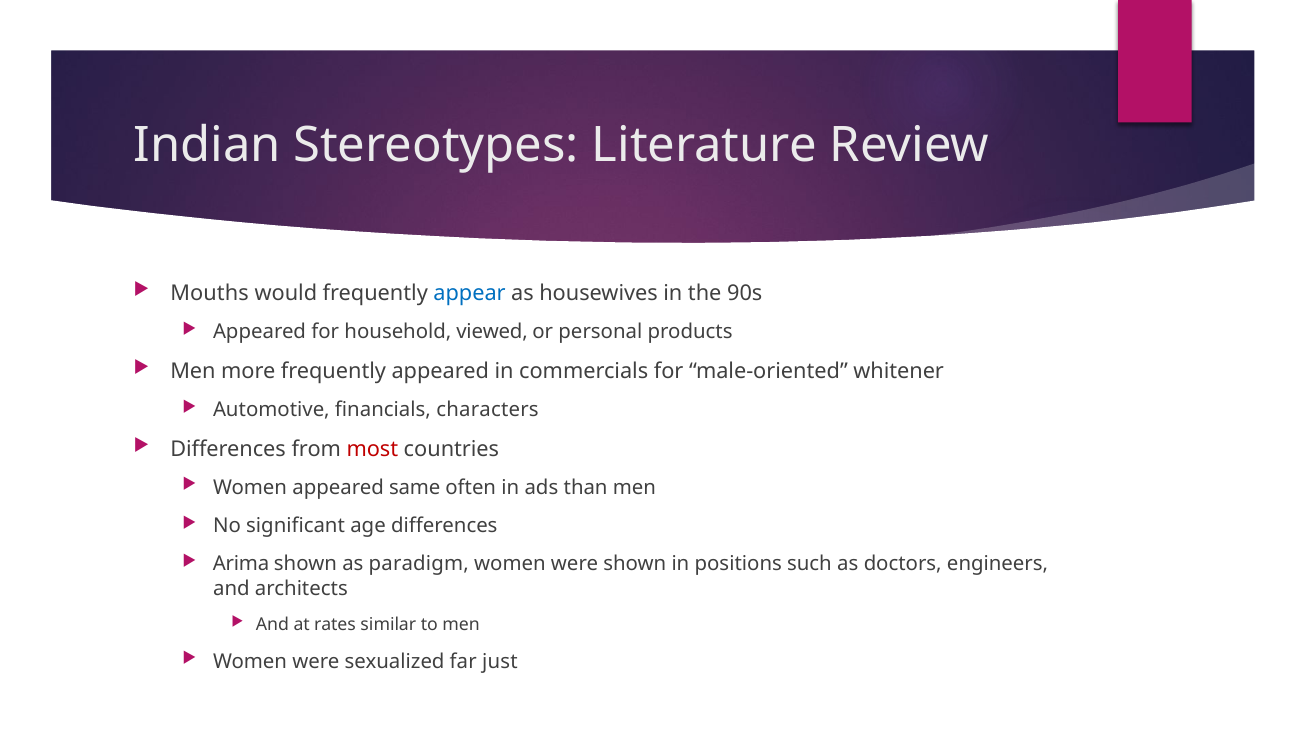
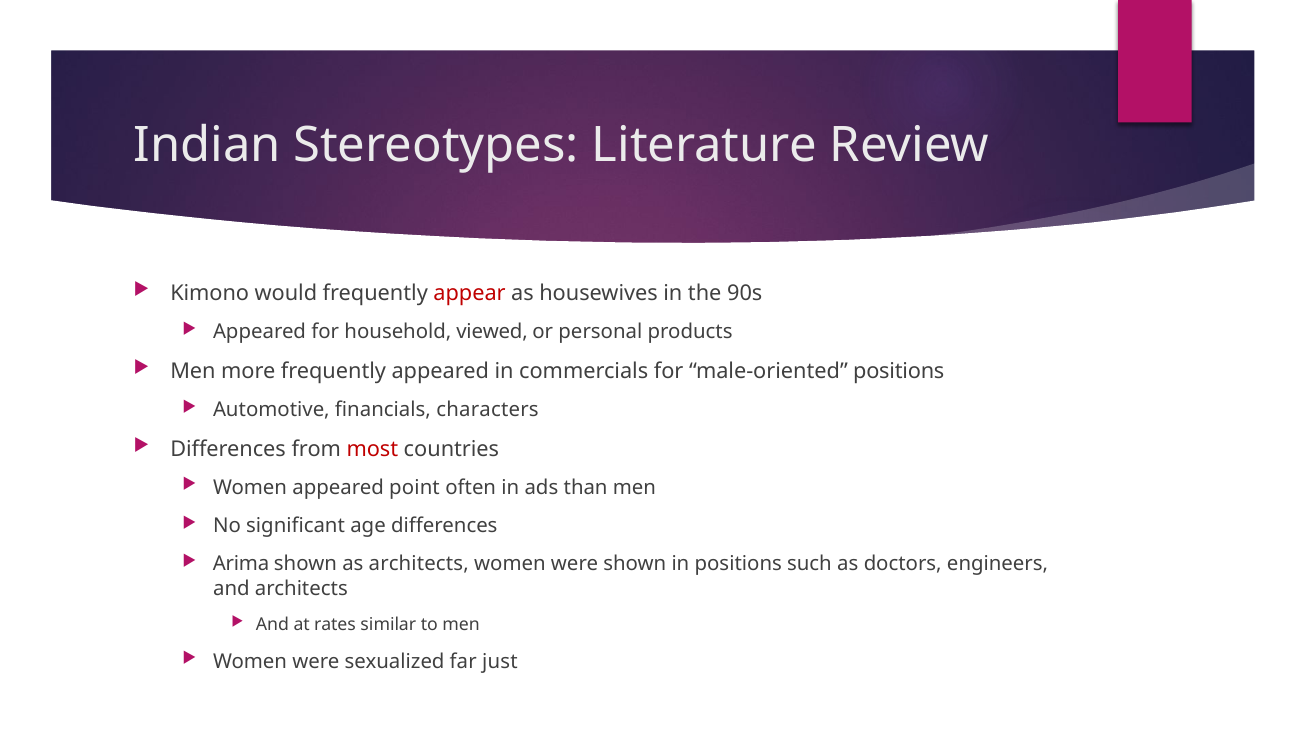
Mouths: Mouths -> Kimono (210, 293)
appear colour: blue -> red (470, 293)
male-oriented whitener: whitener -> positions (899, 371)
same: same -> point (415, 487)
as paradigm: paradigm -> architects (419, 564)
